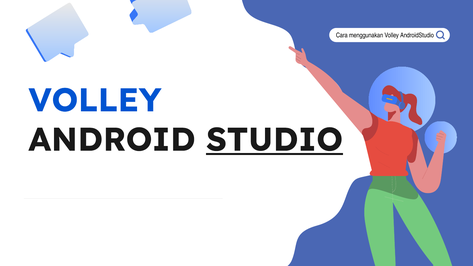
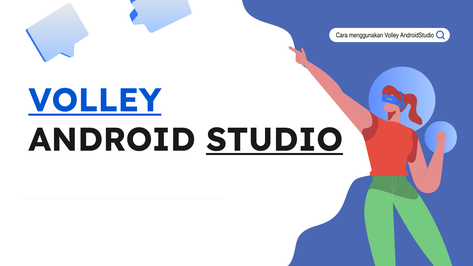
VOLLEY underline: none -> present (95, 101)
